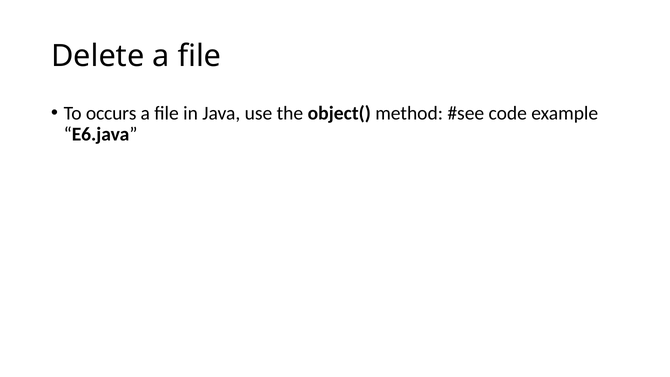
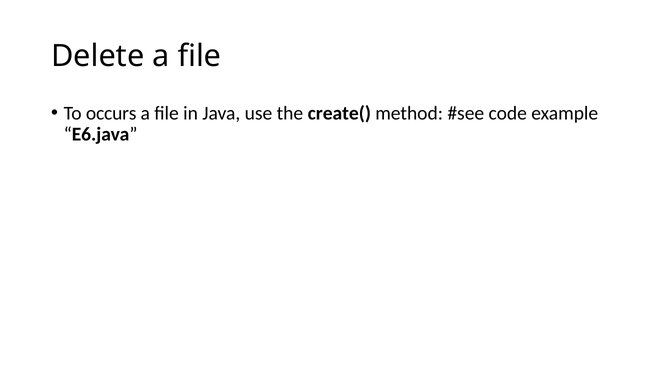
object(: object( -> create( (339, 113)
